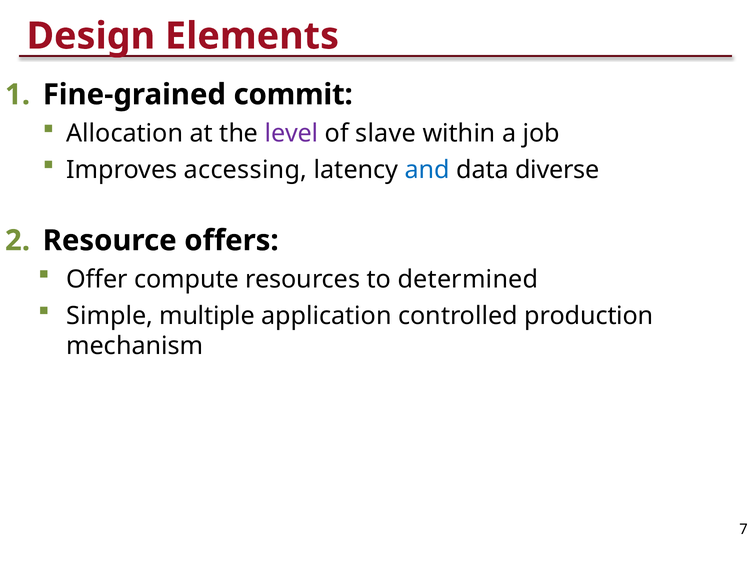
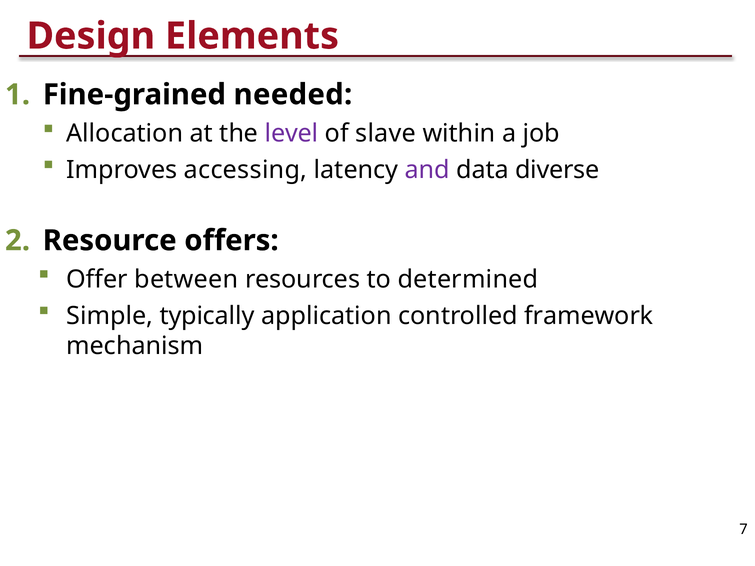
commit: commit -> needed (293, 95)
and colour: blue -> purple (427, 170)
compute: compute -> between (186, 279)
multiple: multiple -> typically (207, 316)
production: production -> framework (589, 316)
